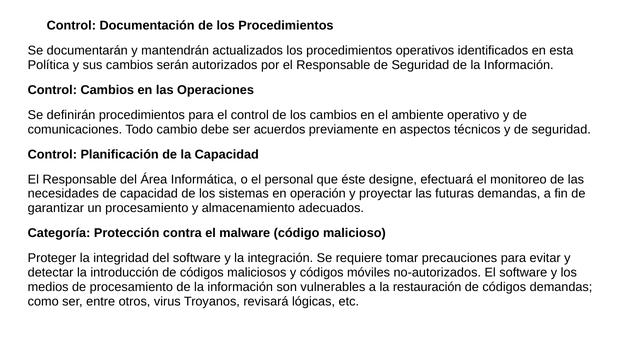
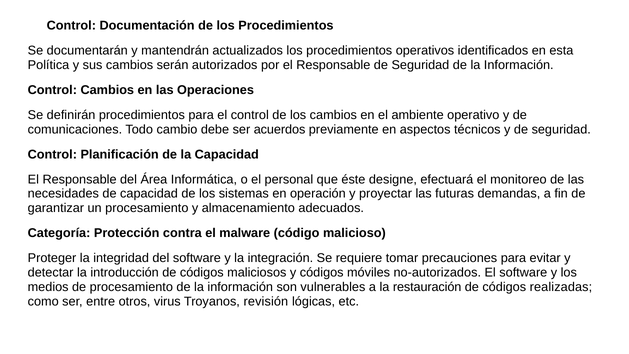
códigos demandas: demandas -> realizadas (561, 287)
revisará: revisará -> revisión (266, 301)
